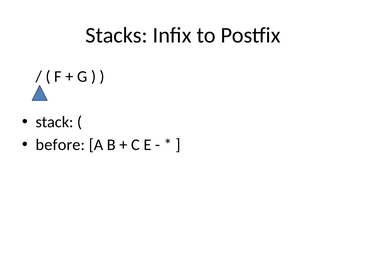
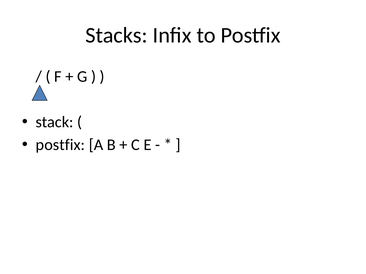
before: before -> postfix (60, 145)
